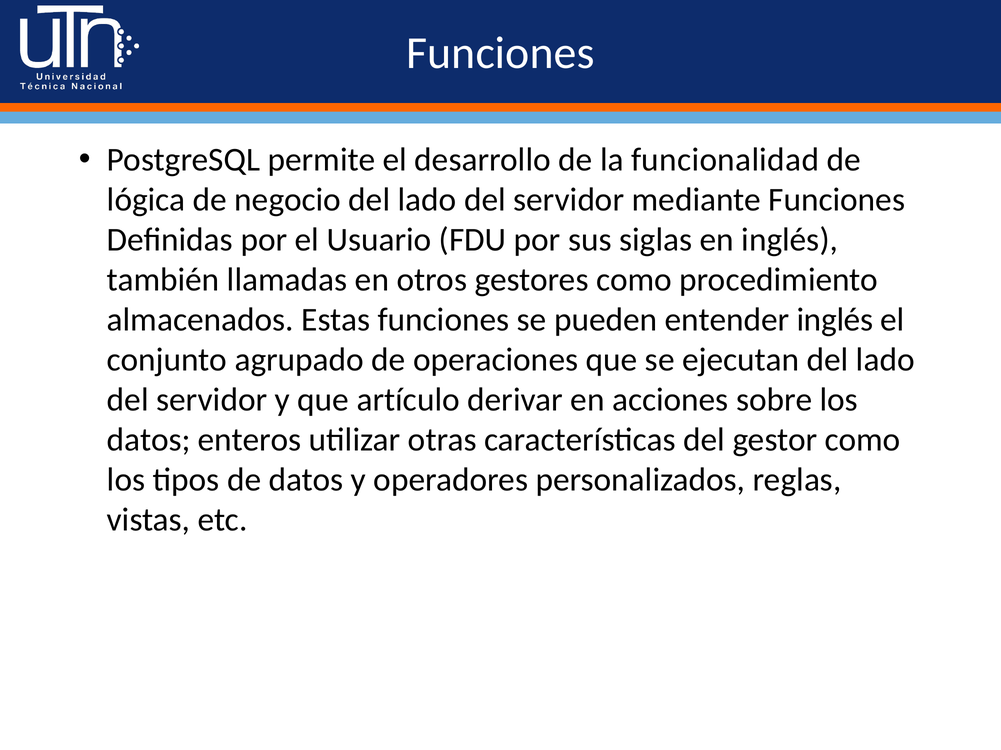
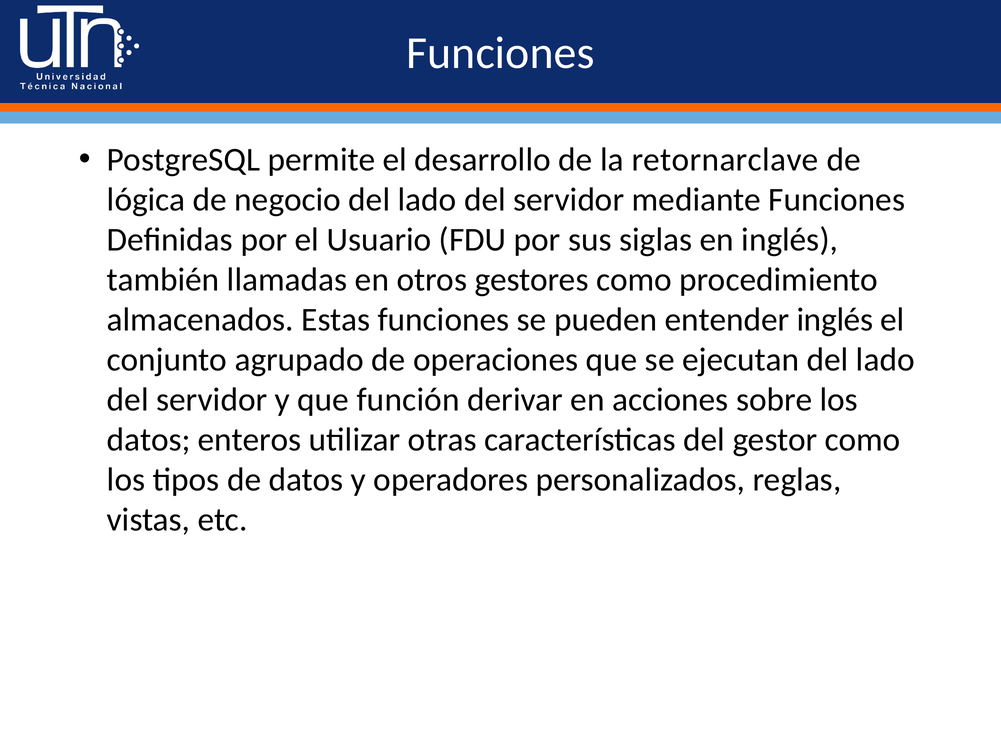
funcionalidad: funcionalidad -> retornarclave (725, 160)
artículo: artículo -> función (408, 400)
